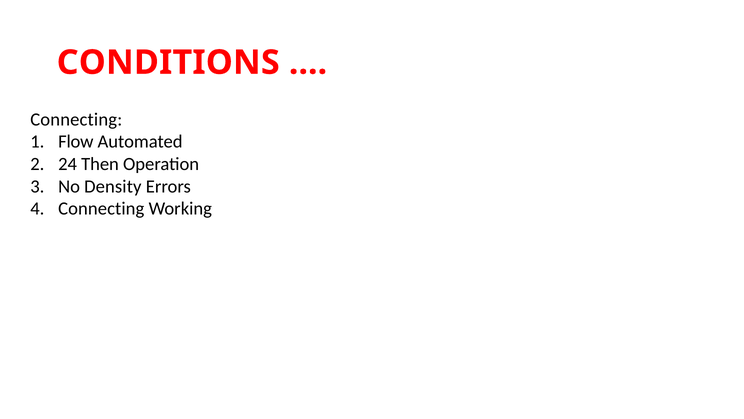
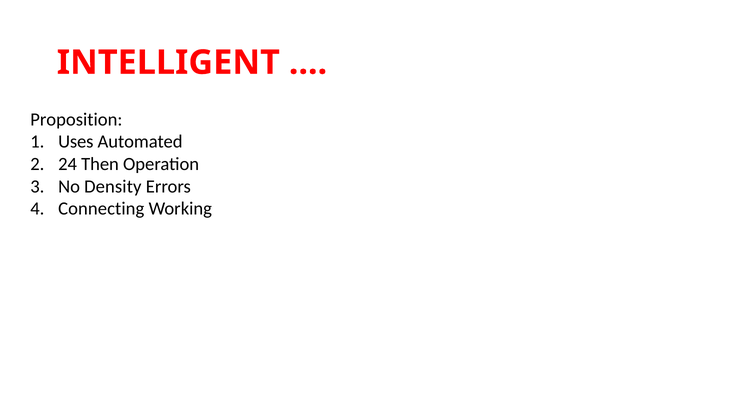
CONDITIONS: CONDITIONS -> INTELLIGENT (168, 62)
Connecting: Connecting -> Proposition (76, 119)
Flow: Flow -> Uses (76, 142)
